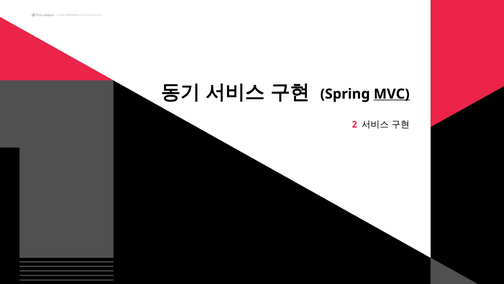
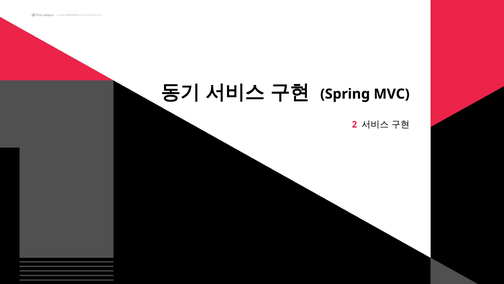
MVC underline: present -> none (392, 94)
